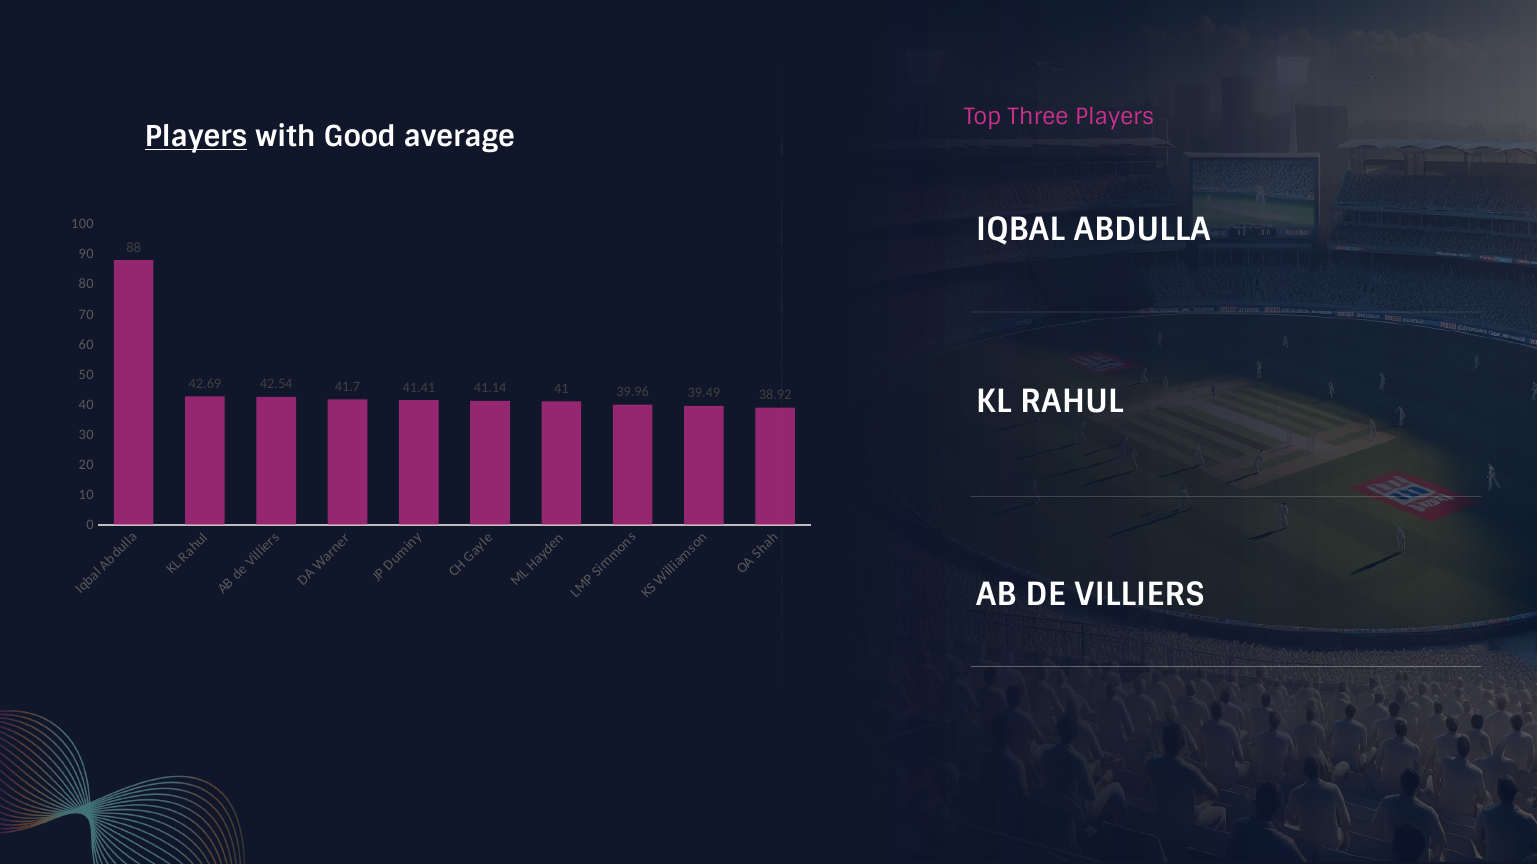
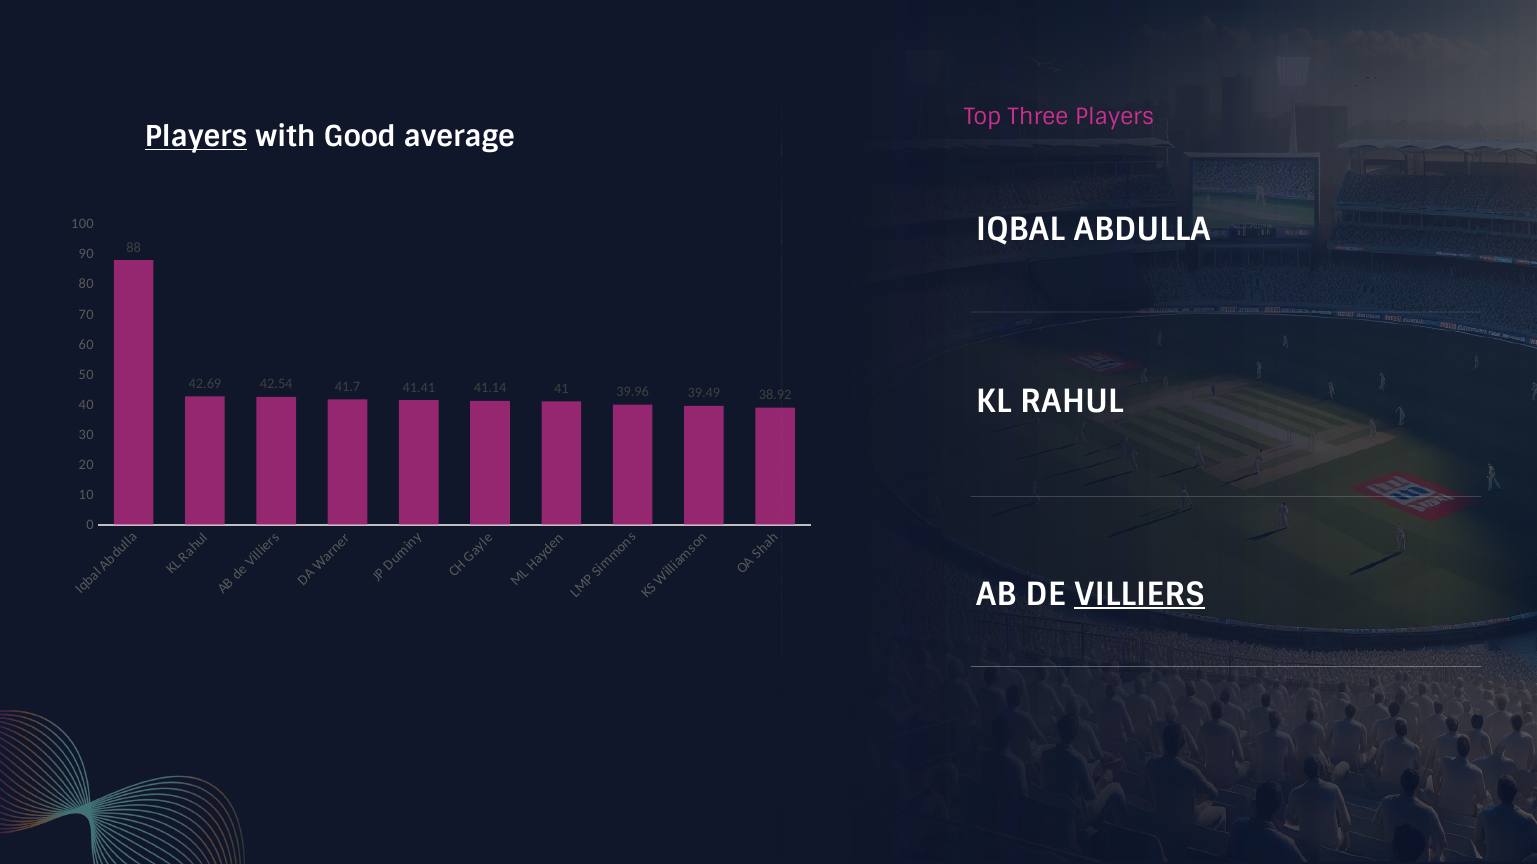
VILLIERS underline: none -> present (1140, 595)
